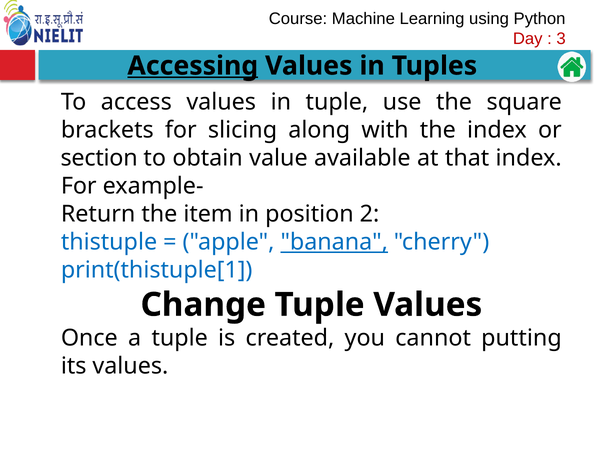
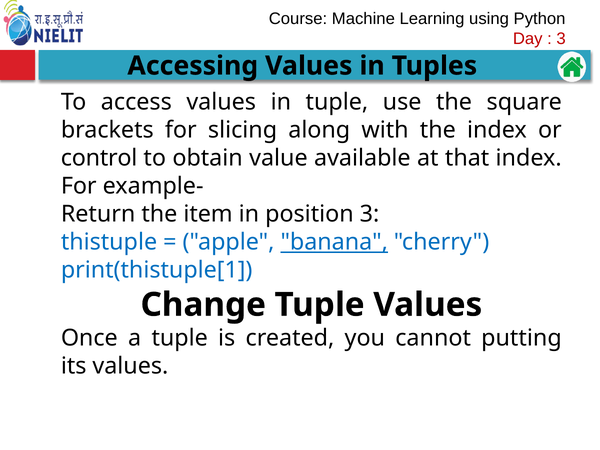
Accessing underline: present -> none (193, 66)
section: section -> control (99, 158)
position 2: 2 -> 3 (369, 214)
